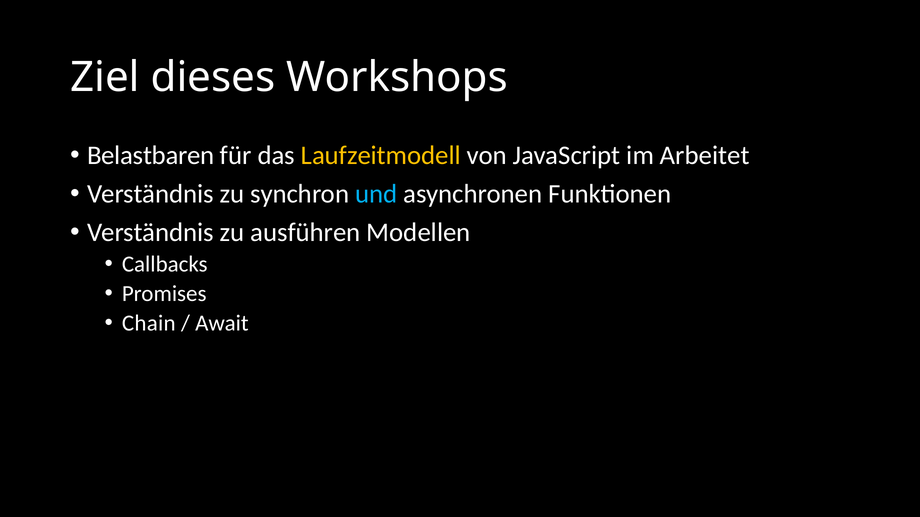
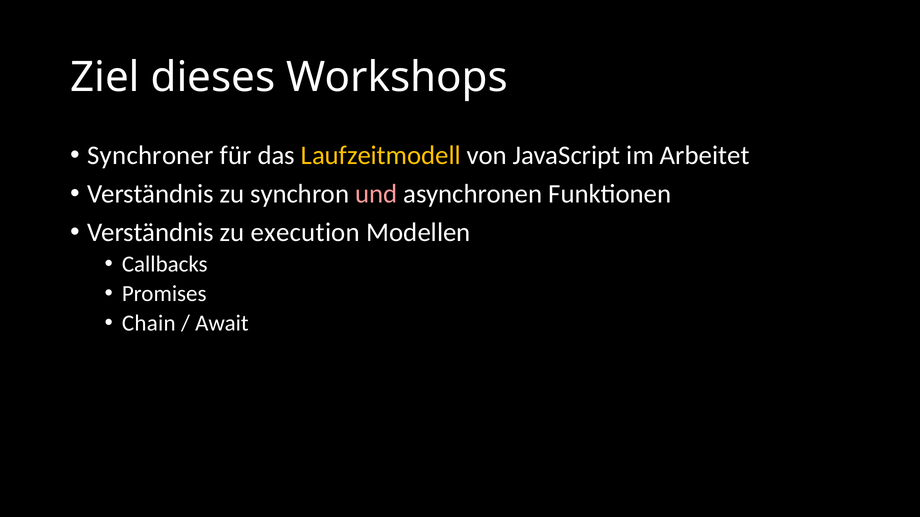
Belastbaren: Belastbaren -> Synchroner (151, 156)
und colour: light blue -> pink (376, 194)
ausführen: ausführen -> execution (305, 233)
